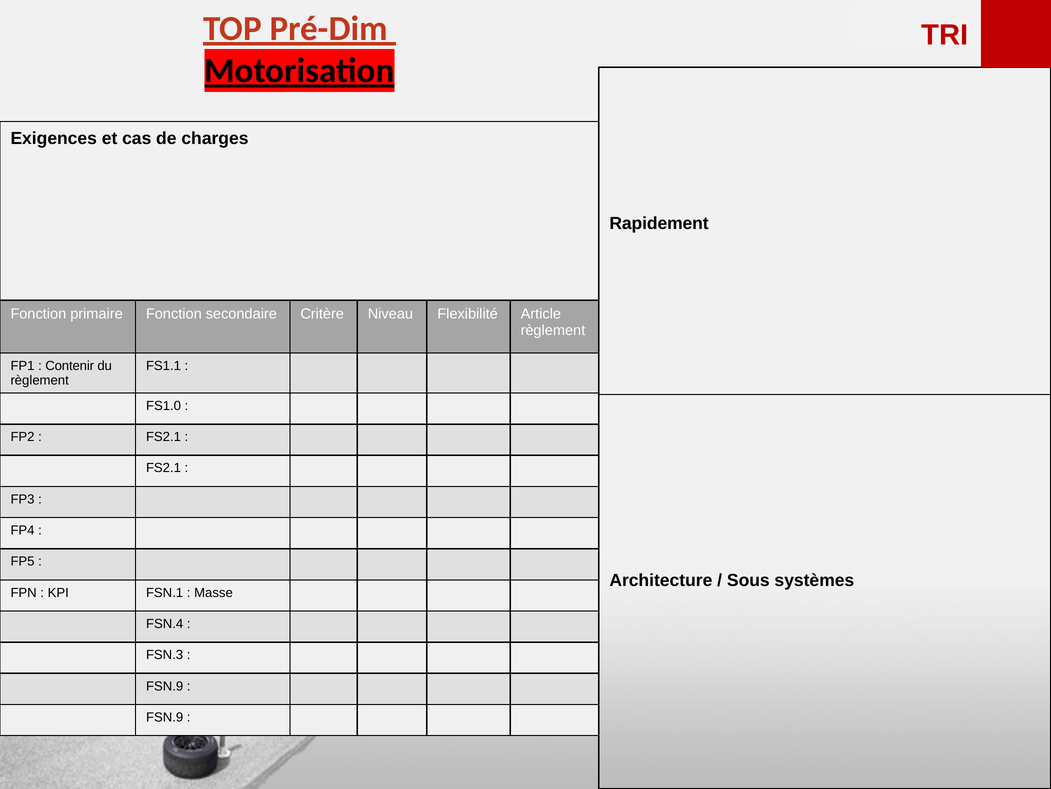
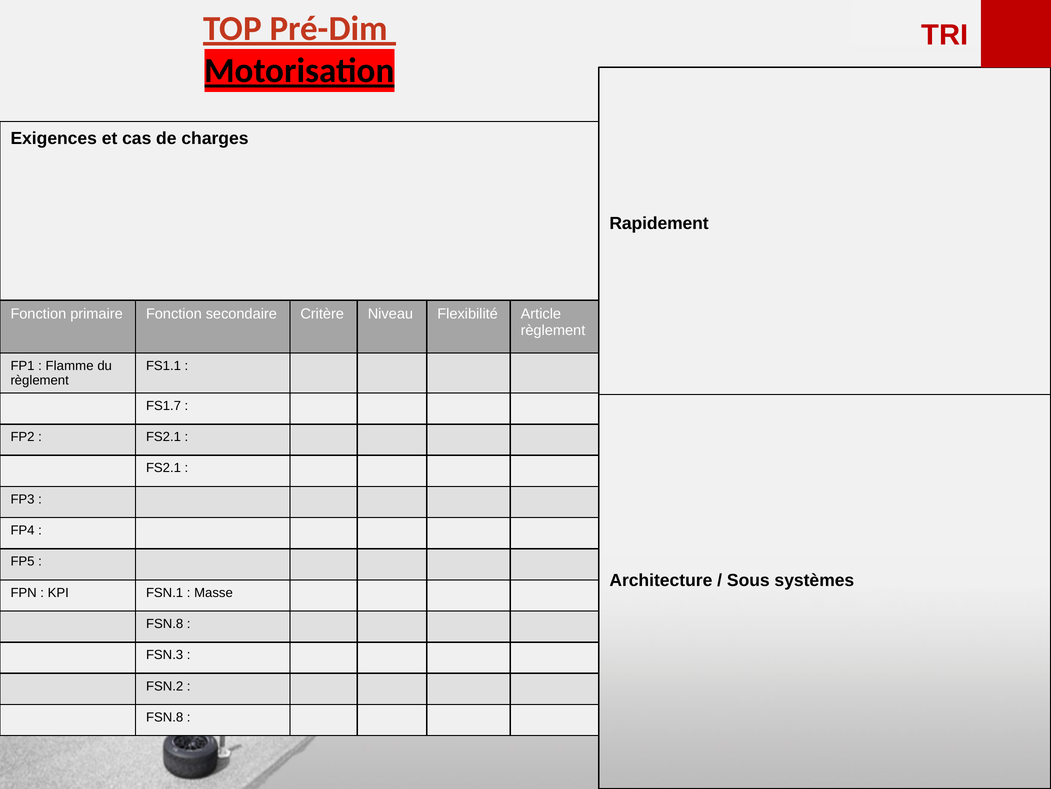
Contenir: Contenir -> Flamme (70, 365)
FS1.0: FS1.0 -> FS1.7 (164, 405)
FSN.4: FSN.4 -> FSN.8 (165, 623)
FSN.9: FSN.9 -> FSN.2 (165, 686)
FSN.9: FSN.9 -> FSN.8 (165, 717)
